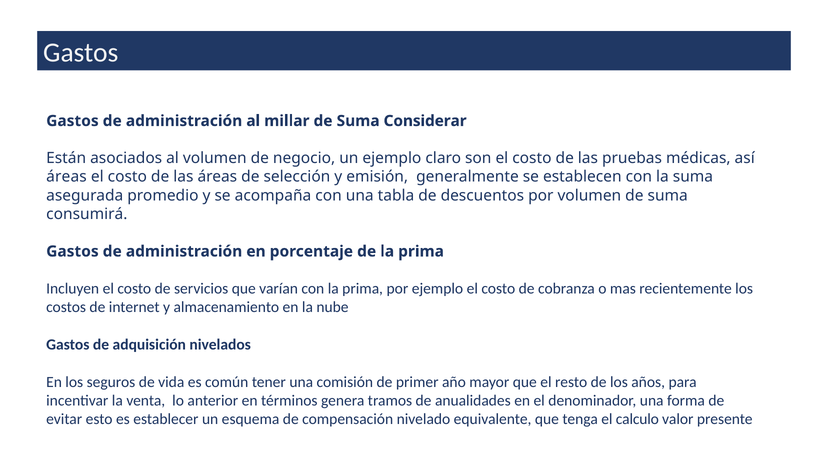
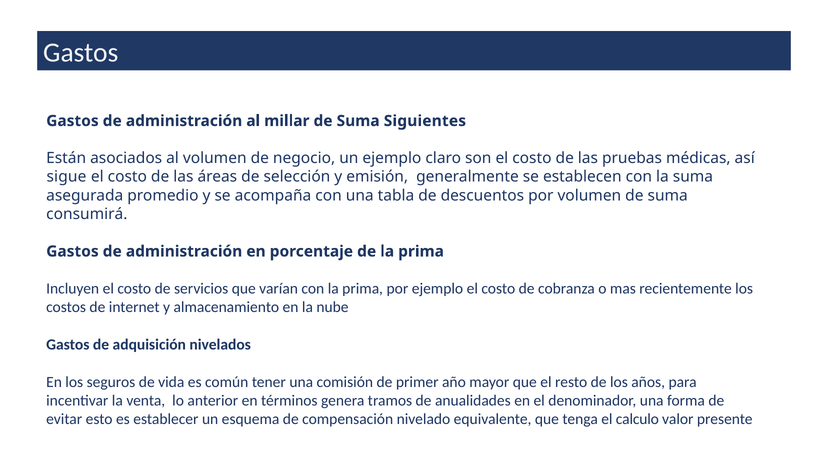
Considerar: Considerar -> Siguientes (425, 121)
áreas: áreas -> sigue (66, 177)
